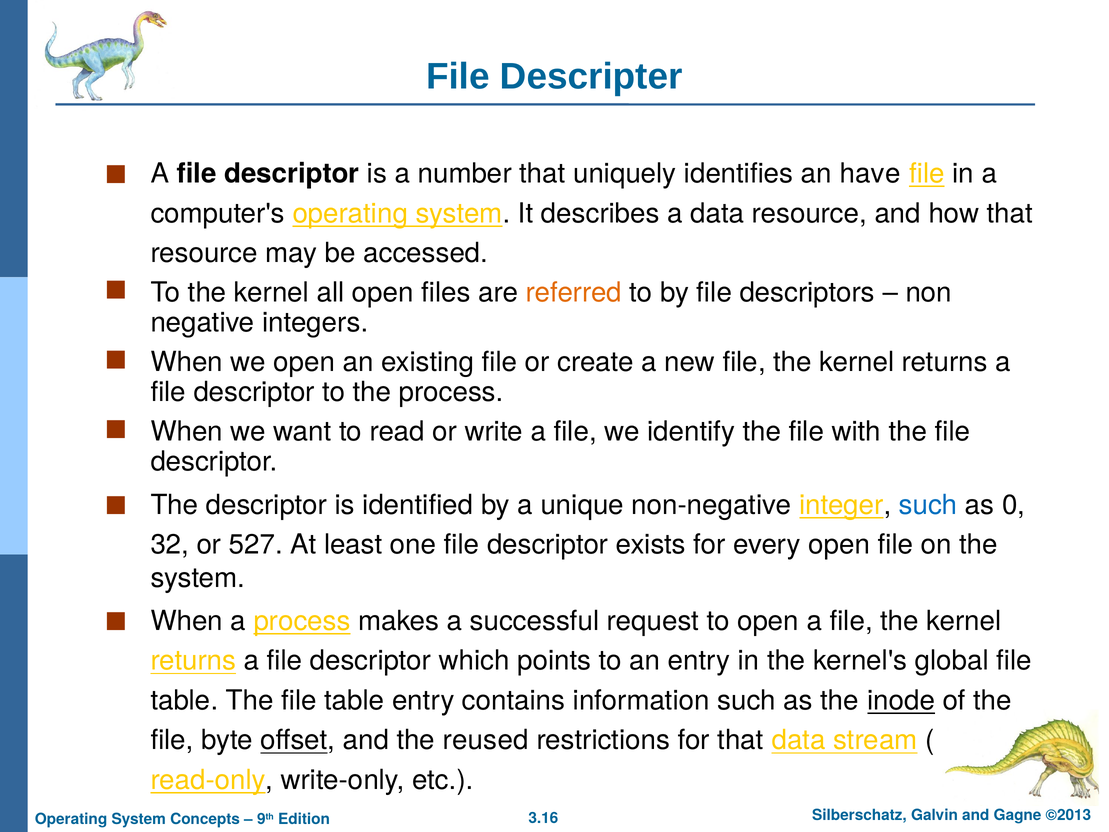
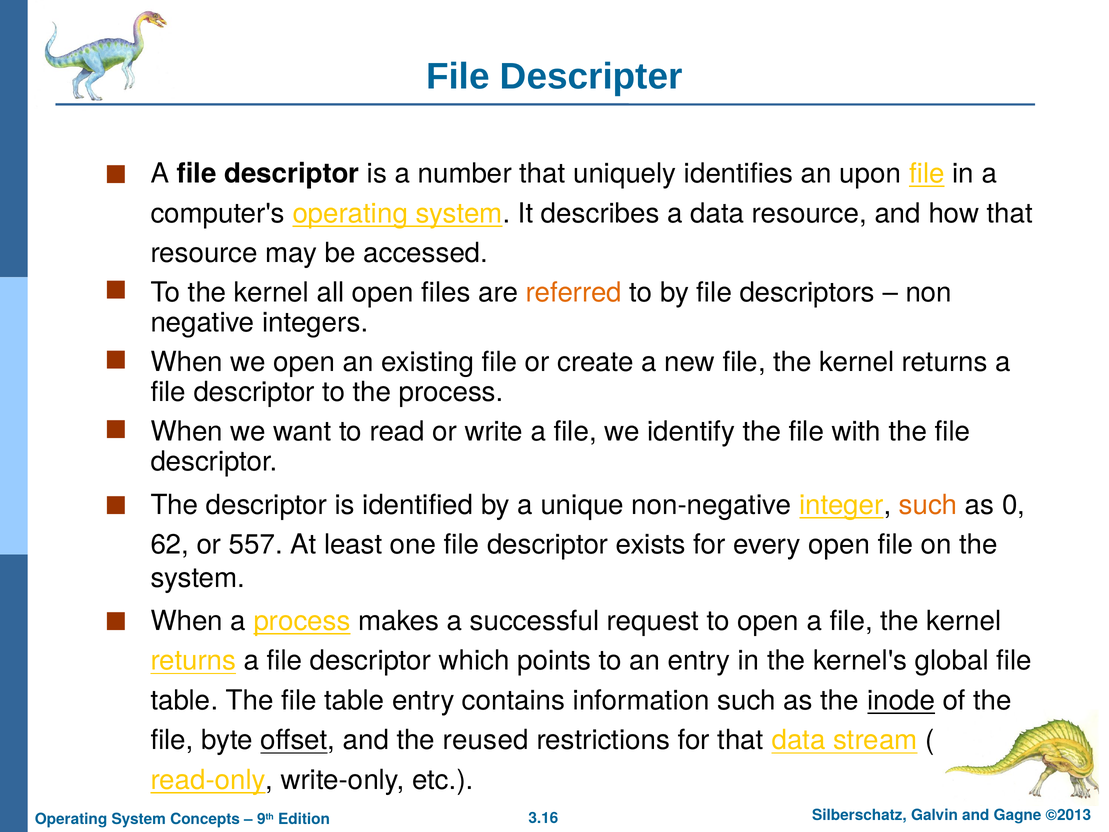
have: have -> upon (870, 174)
such colour: blue -> orange (928, 505)
32: 32 -> 62 (170, 545)
527: 527 -> 557 (256, 545)
